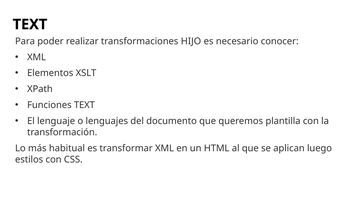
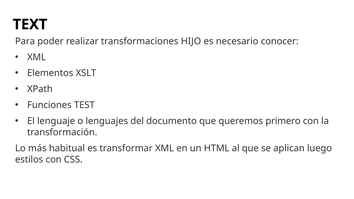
Funciones TEXT: TEXT -> TEST (84, 105)
plantilla: plantilla -> primero (283, 121)
